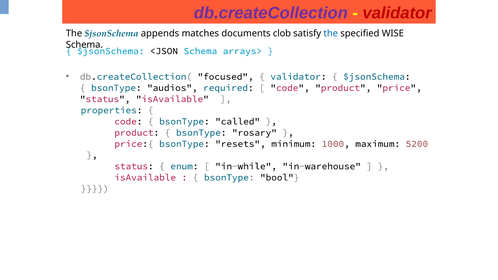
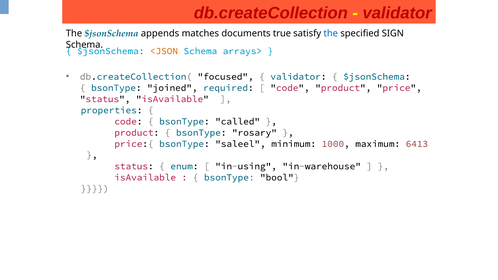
db.createCollection colour: purple -> red (271, 13)
clob: clob -> true (282, 33)
WISE: WISE -> SIGN (393, 33)
<JSON colour: black -> orange (164, 51)
audios: audios -> joined (172, 88)
resets: resets -> saleel (240, 144)
5200: 5200 -> 6413 (417, 144)
in-while: in-while -> in-using (246, 166)
